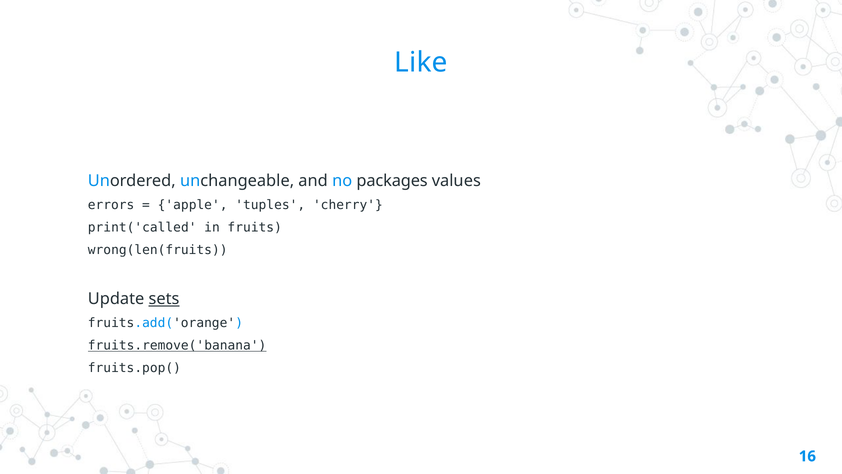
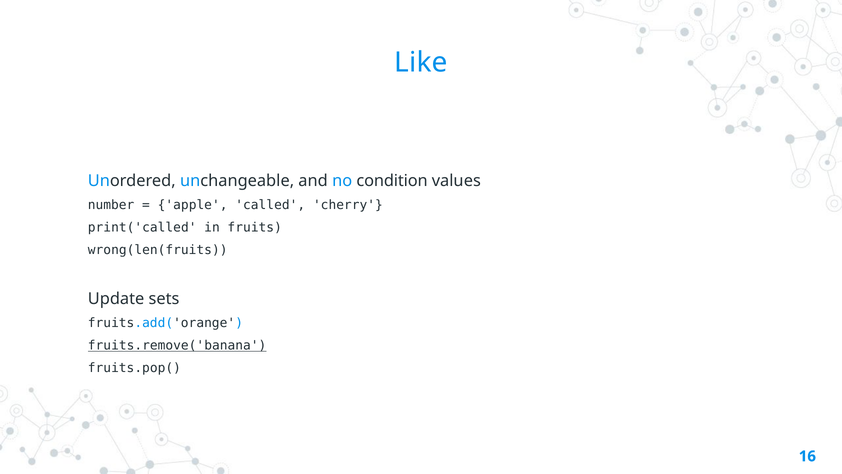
packages: packages -> condition (392, 181)
errors: errors -> number (111, 205)
tuples: tuples -> called (270, 205)
sets underline: present -> none (164, 299)
